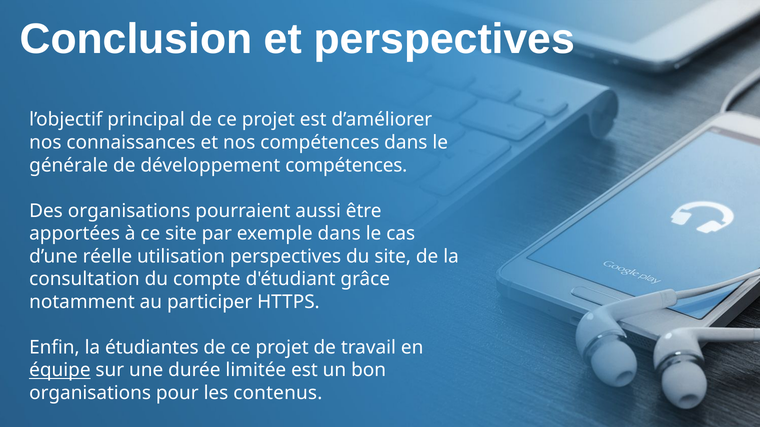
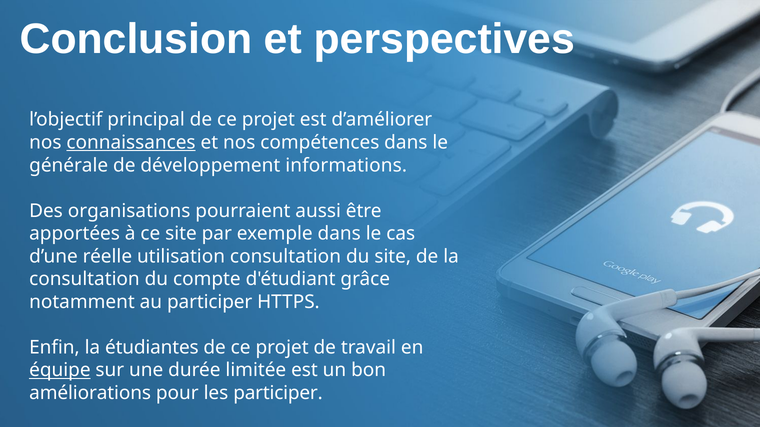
connaissances underline: none -> present (131, 143)
développement compétences: compétences -> informations (346, 165)
utilisation perspectives: perspectives -> consultation (285, 257)
organisations: organisations -> améliorations (90, 393)
les contenus: contenus -> participer (278, 393)
